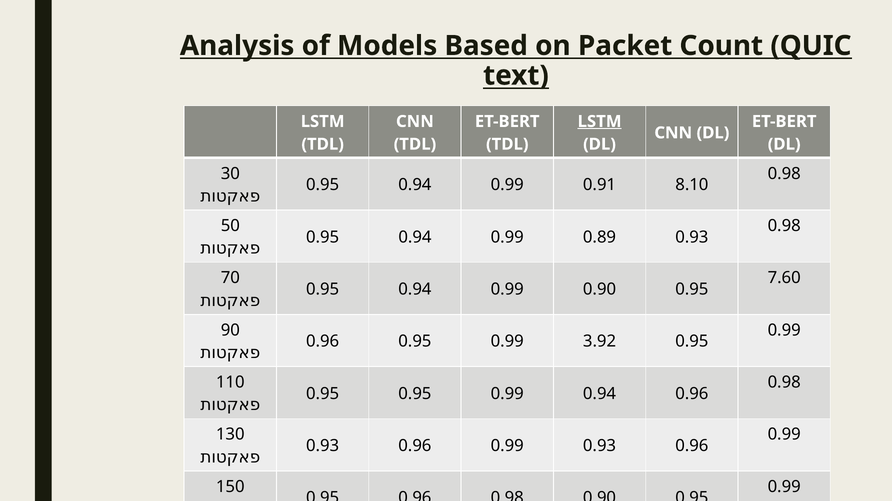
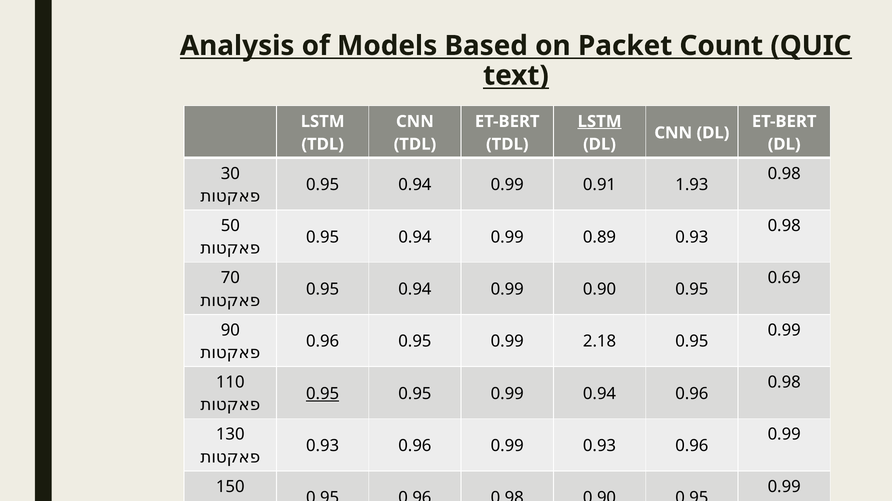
8.10: 8.10 -> 1.93 (692, 185)
7.60: 7.60 -> 0.69 (784, 278)
3.92: 3.92 -> 2.18 (600, 342)
0.95 underline: none -> present (323, 394)
